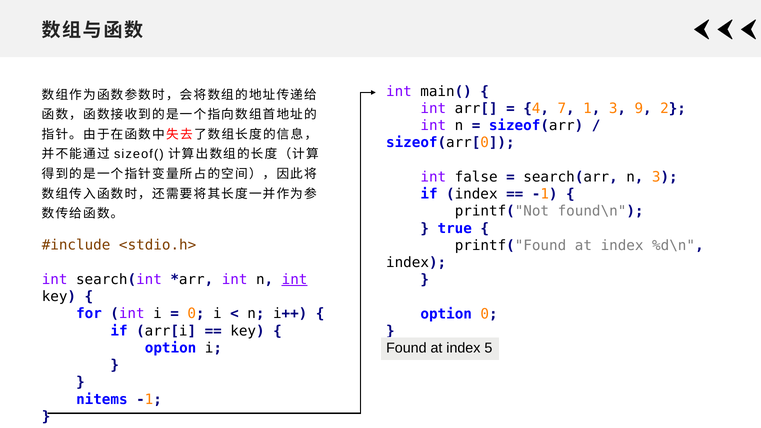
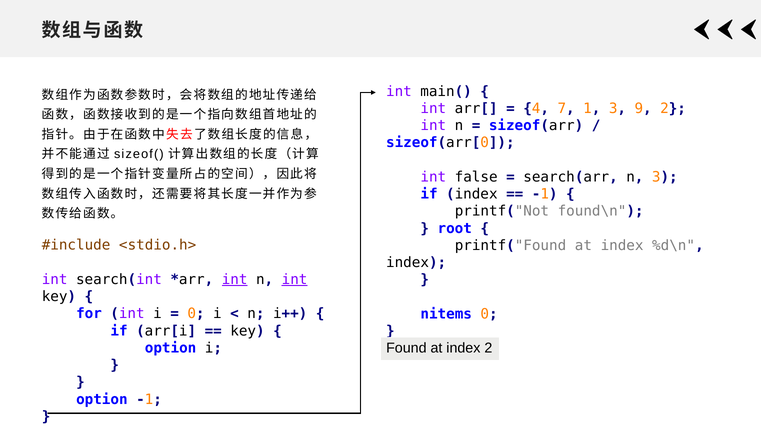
true: true -> root (455, 228)
int underline: none -> present (235, 280)
option: option -> nitems (446, 314)
index 5: 5 -> 2 (488, 348)
nitems: nitems -> option (102, 399)
